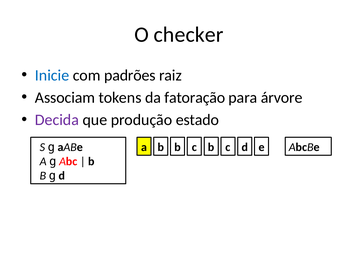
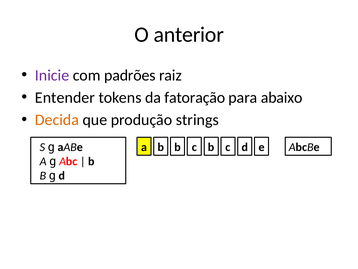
checker: checker -> anterior (189, 35)
Inicie colour: blue -> purple (52, 75)
Associam: Associam -> Entender (65, 97)
árvore: árvore -> abaixo (282, 97)
Decida colour: purple -> orange (57, 120)
estado: estado -> strings (197, 120)
